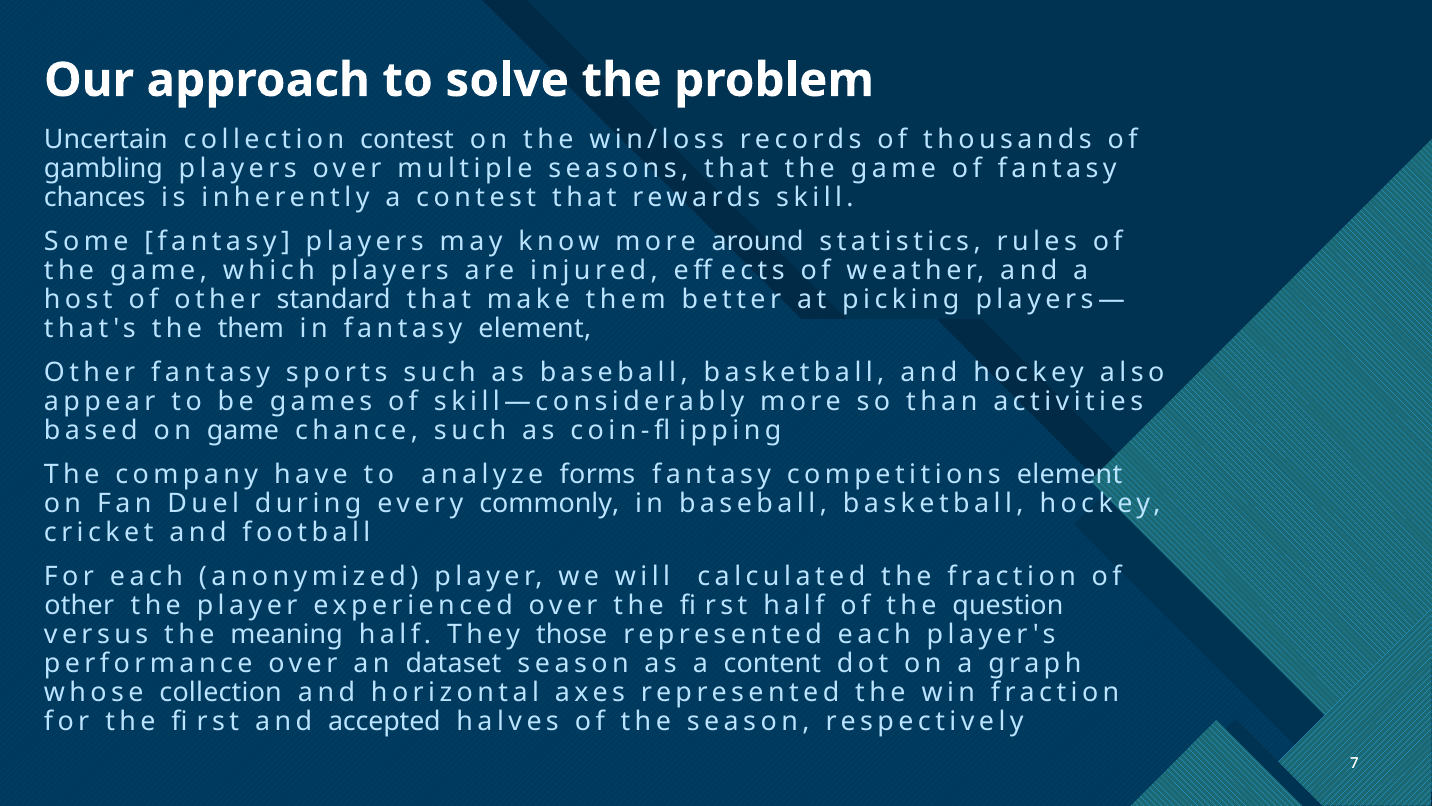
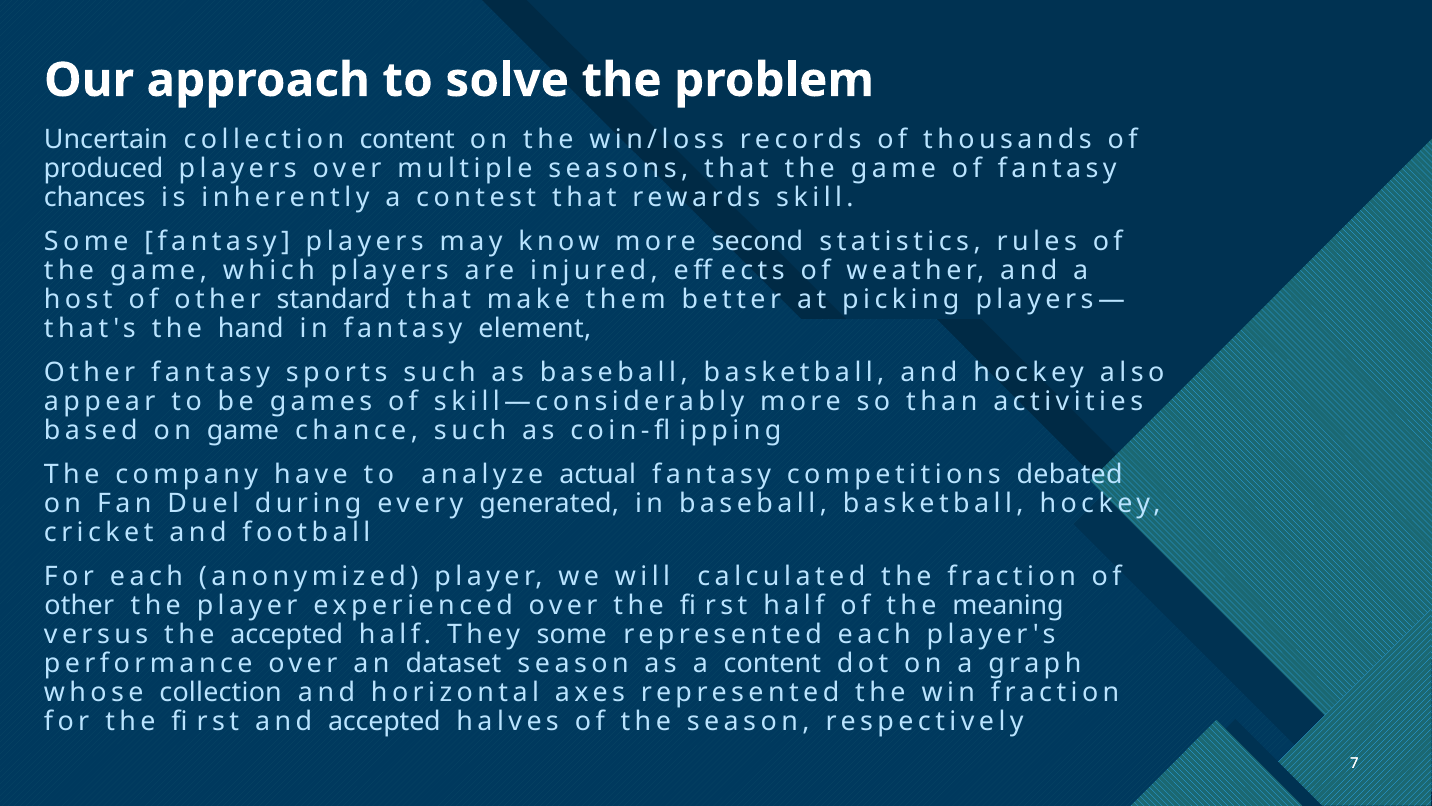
collection contest: contest -> content (407, 140)
gambling: gambling -> produced (103, 169)
around: around -> second (757, 242)
the them: them -> hand (251, 329)
forms: forms -> actual (598, 475)
competitions element: element -> debated (1070, 475)
commonly: commonly -> generated (549, 504)
question: question -> meaning (1008, 606)
the meaning: meaning -> accepted (287, 635)
They those: those -> some (572, 635)
